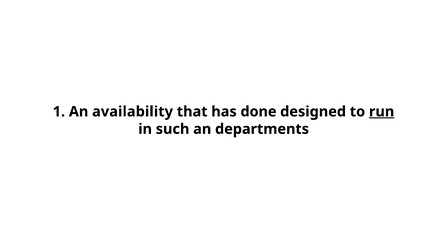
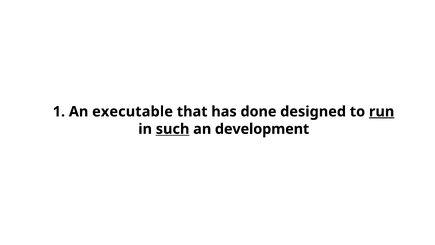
availability: availability -> executable (133, 111)
such underline: none -> present (173, 129)
departments: departments -> development (262, 129)
